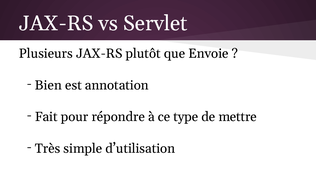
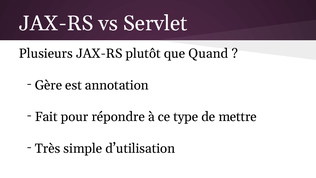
Envoie: Envoie -> Quand (208, 53)
Bien: Bien -> Gère (48, 85)
